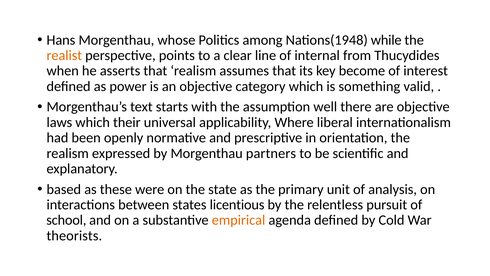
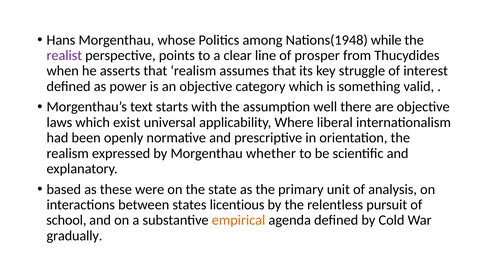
realist colour: orange -> purple (64, 55)
internal: internal -> prosper (317, 55)
become: become -> struggle (362, 71)
their: their -> exist (127, 122)
partners: partners -> whether (271, 153)
theorists: theorists -> gradually (74, 235)
